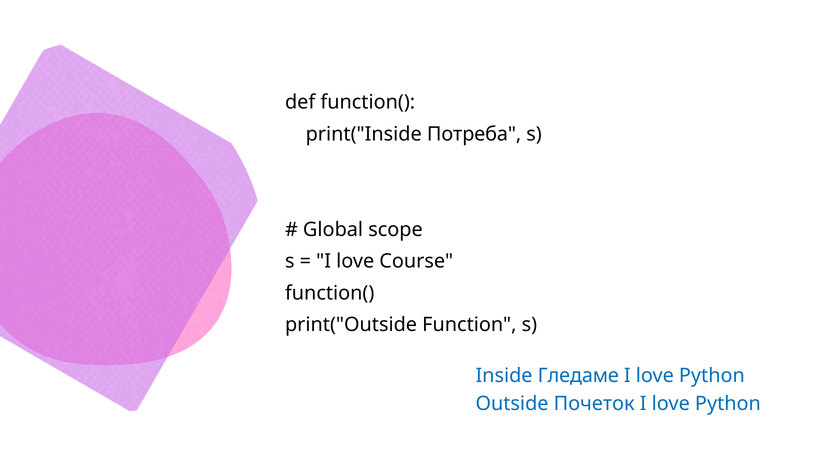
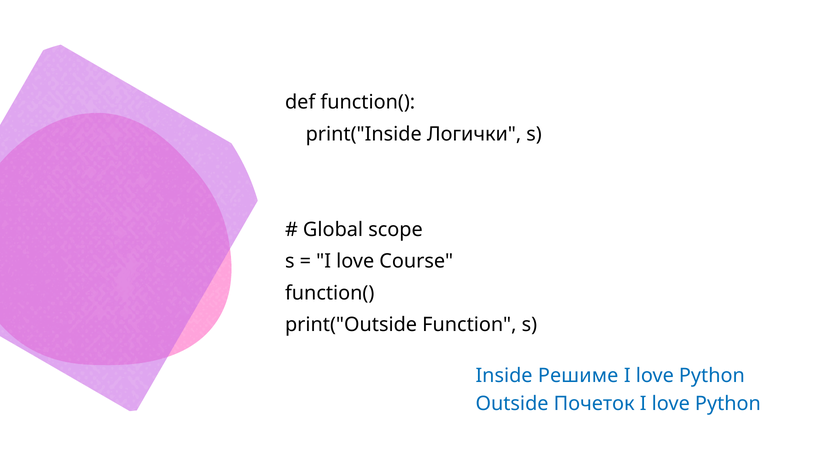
Потреба: Потреба -> Логички (474, 134)
Гледаме: Гледаме -> Решиме (578, 375)
